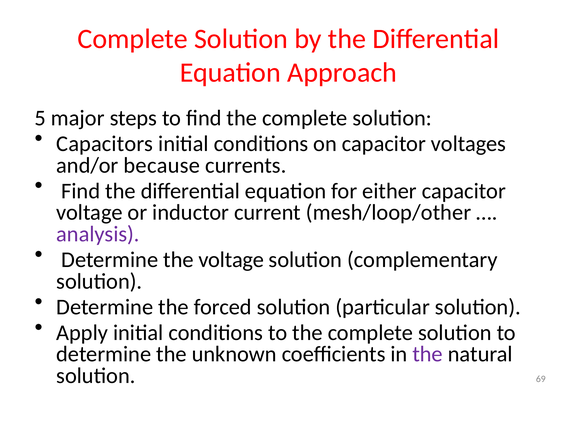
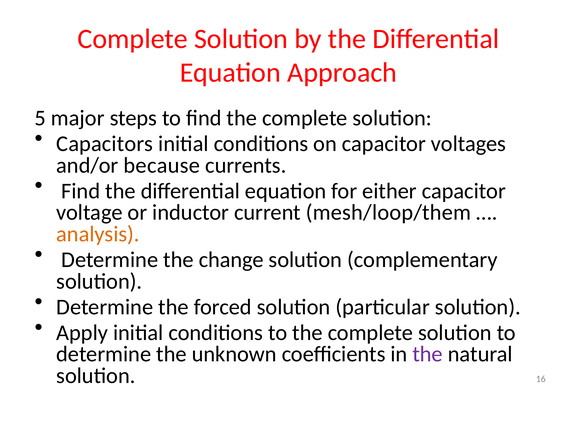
mesh/loop/other: mesh/loop/other -> mesh/loop/them (388, 212)
analysis colour: purple -> orange (98, 234)
the voltage: voltage -> change (231, 260)
69: 69 -> 16 (541, 379)
